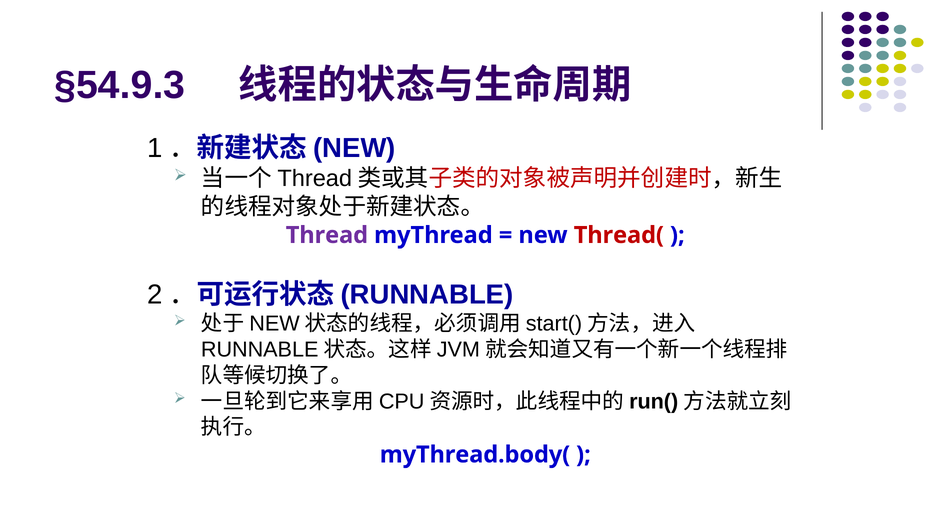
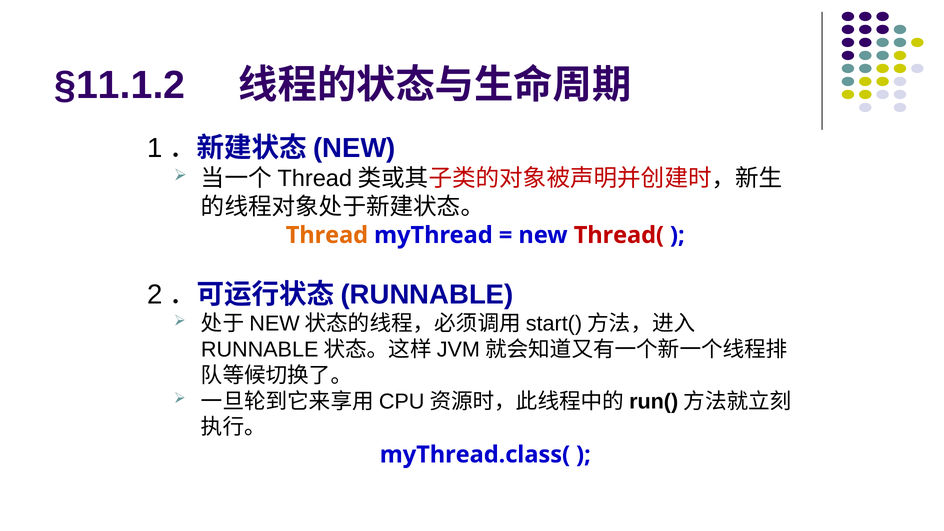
§54.9.3: §54.9.3 -> §11.1.2 (120, 85)
Thread colour: purple -> orange (327, 235)
myThread.body(: myThread.body( -> myThread.class( (475, 455)
